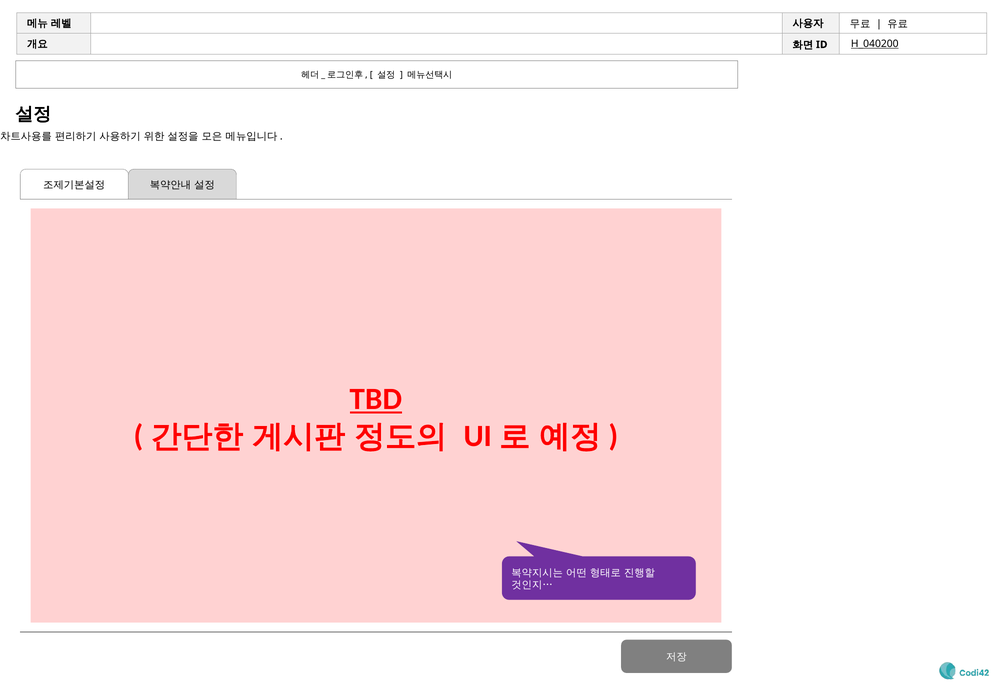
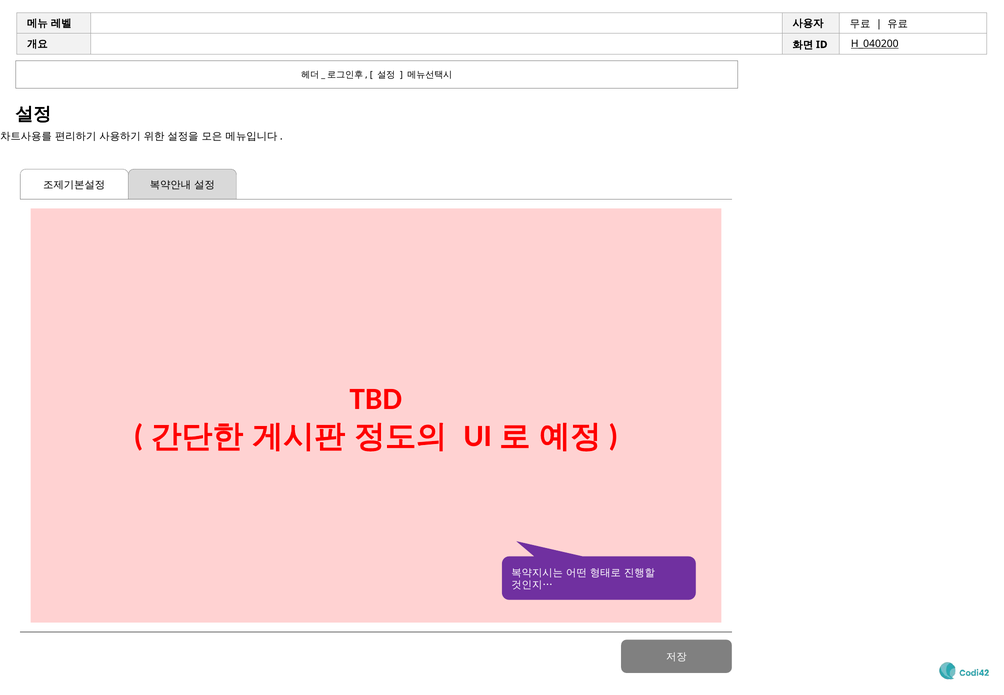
TBD underline: present -> none (376, 399)
